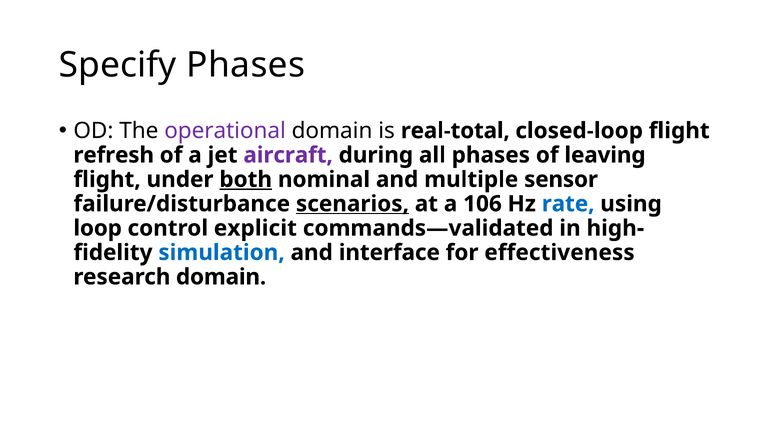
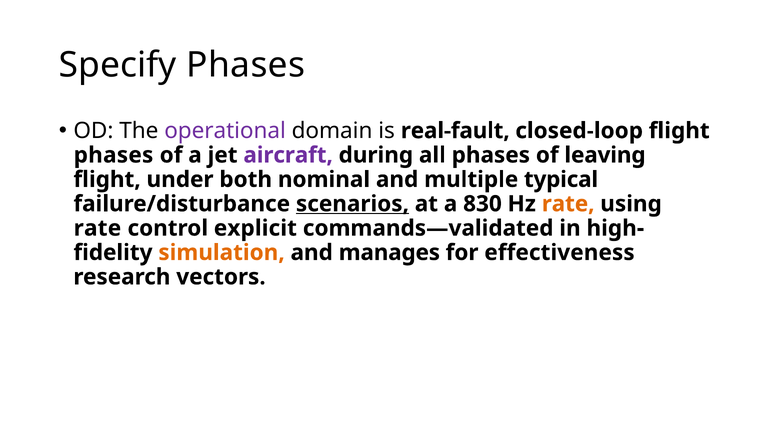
real-total: real-total -> real-fault (455, 131)
refresh: refresh -> phases (114, 155)
both underline: present -> none (246, 179)
sensor: sensor -> typical (561, 179)
106: 106 -> 830 (482, 204)
rate colour: blue -> orange (568, 204)
loop: loop -> rate (97, 228)
simulation colour: blue -> orange (222, 252)
interface: interface -> manages (389, 252)
research domain: domain -> vectors (221, 277)
